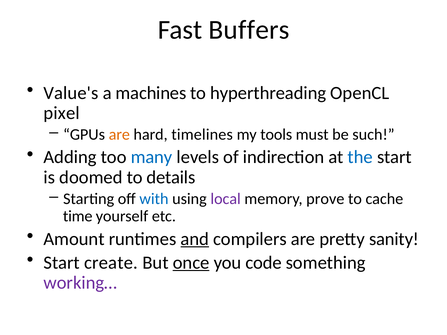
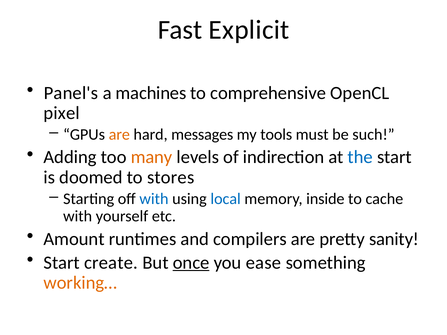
Buffers: Buffers -> Explicit (249, 30)
Value's: Value's -> Panel's (71, 93)
hyperthreading: hyperthreading -> comprehensive (268, 93)
timelines: timelines -> messages (202, 135)
many colour: blue -> orange (152, 157)
details: details -> stores (171, 177)
local colour: purple -> blue (226, 199)
prove: prove -> inside (325, 199)
time: time -> with (78, 216)
and underline: present -> none (195, 239)
code: code -> ease (264, 263)
working… colour: purple -> orange (80, 283)
